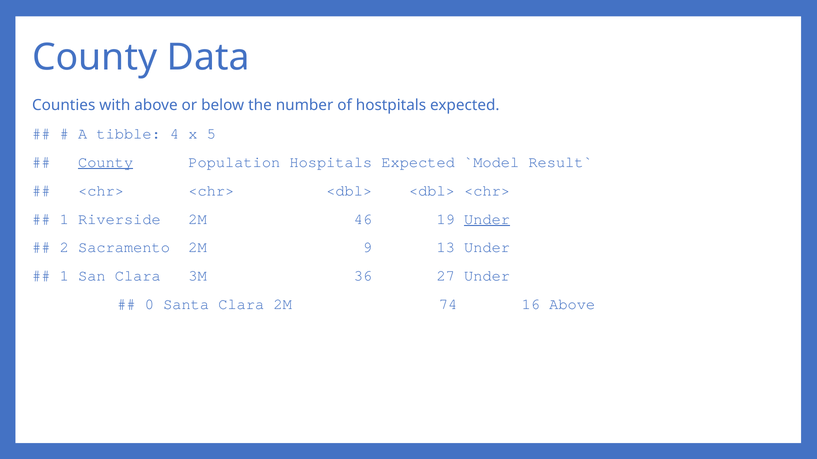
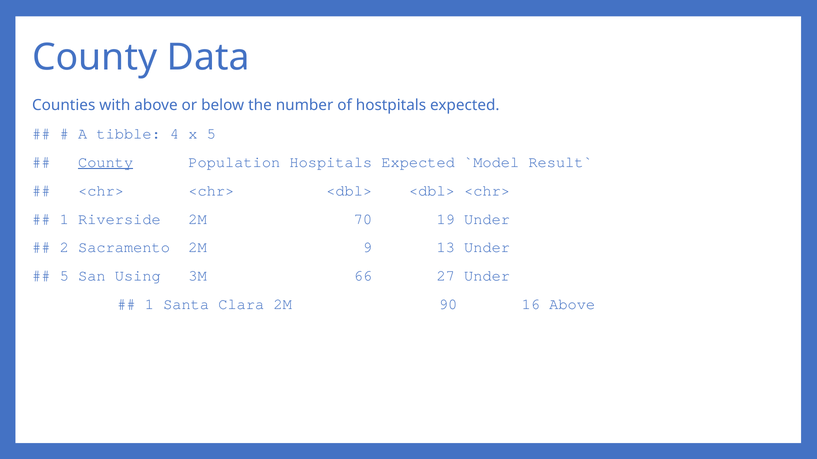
46: 46 -> 70 (363, 219)
Under underline: present -> none (487, 219)
1: 1 -> 5 (64, 276)
San Clara: Clara -> Using (138, 276)
36: 36 -> 66 (363, 276)
0: 0 -> 1 (149, 305)
74: 74 -> 90 (448, 305)
